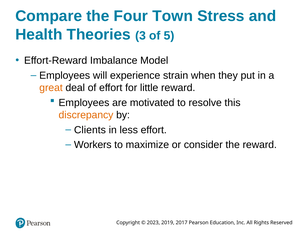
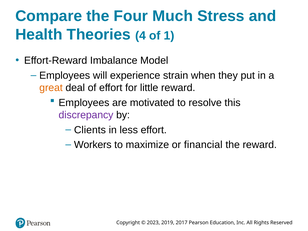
Town: Town -> Much (173, 16)
3: 3 -> 4 (140, 36)
5: 5 -> 1 (169, 36)
discrepancy colour: orange -> purple (86, 115)
consider: consider -> financial (203, 145)
